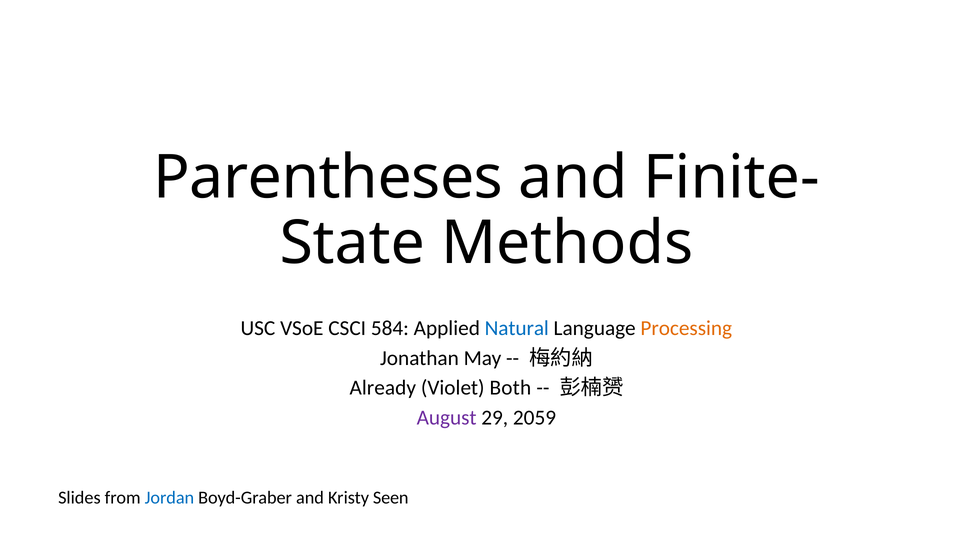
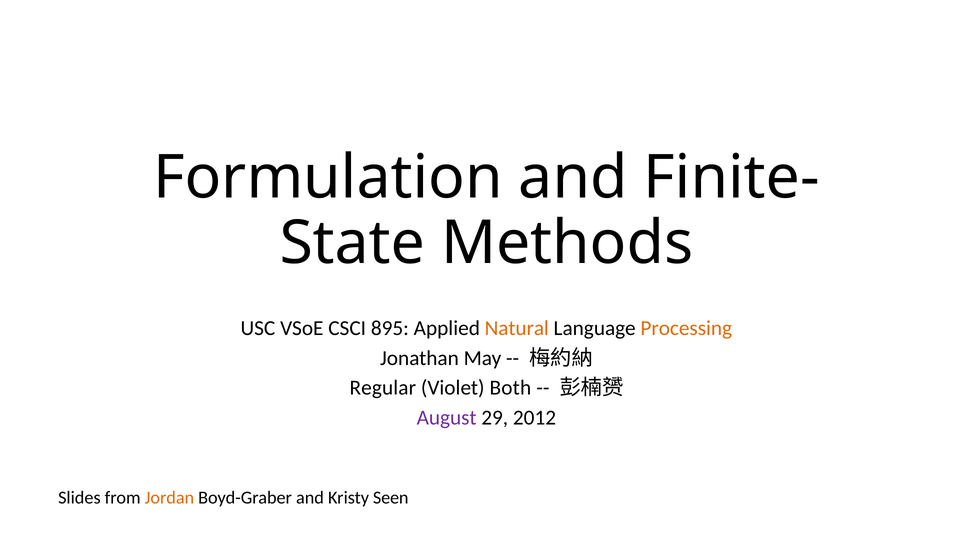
Parentheses: Parentheses -> Formulation (328, 178)
584: 584 -> 895 (390, 329)
Natural colour: blue -> orange (517, 329)
Already: Already -> Regular (383, 388)
2059: 2059 -> 2012 (535, 418)
Jordan colour: blue -> orange (169, 498)
